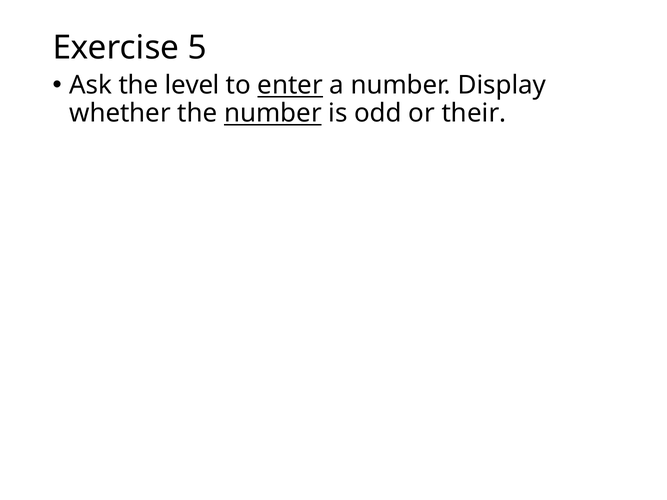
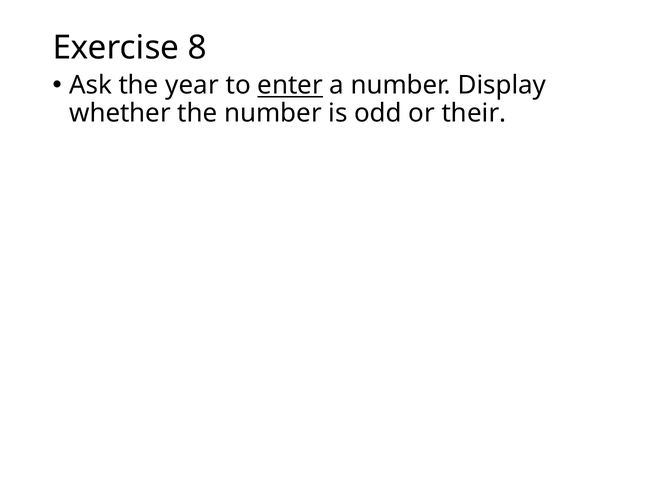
5: 5 -> 8 (197, 48)
level: level -> year (192, 85)
number underline: present -> none (273, 113)
